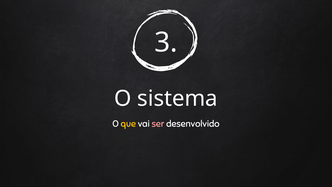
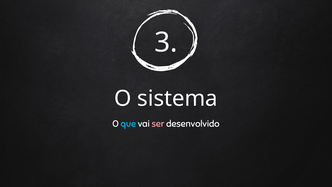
que colour: yellow -> light blue (128, 124)
